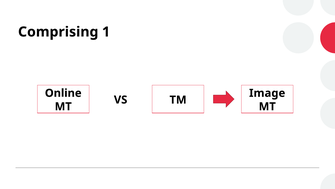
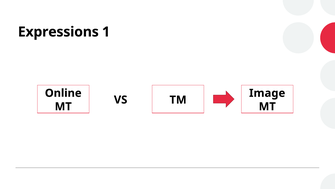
Comprising: Comprising -> Expressions (58, 32)
